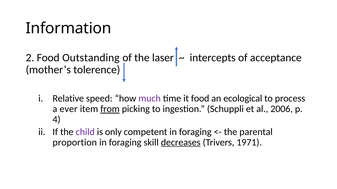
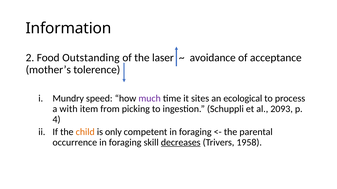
intercepts: intercepts -> avoidance (213, 58)
Relative: Relative -> Mundry (68, 99)
it food: food -> sites (200, 99)
ever: ever -> with (69, 109)
from underline: present -> none (110, 109)
2006: 2006 -> 2093 (282, 109)
child colour: purple -> orange (85, 132)
proportion: proportion -> occurrence (75, 143)
1971: 1971 -> 1958 (249, 143)
